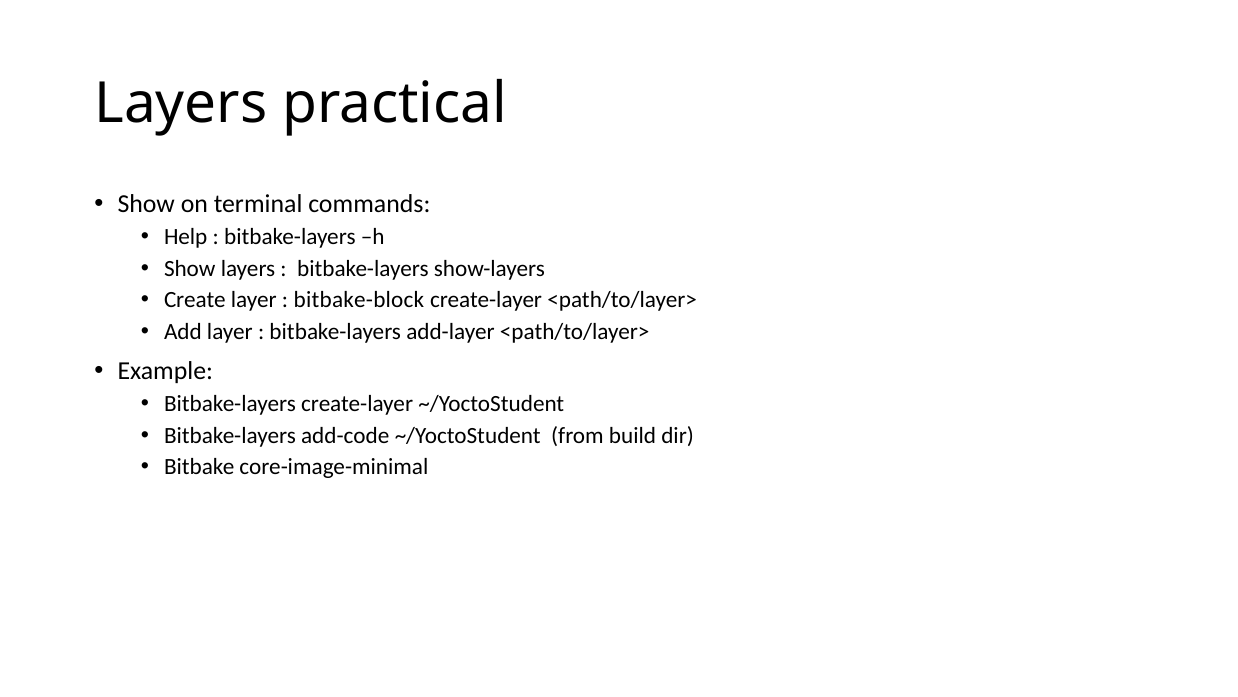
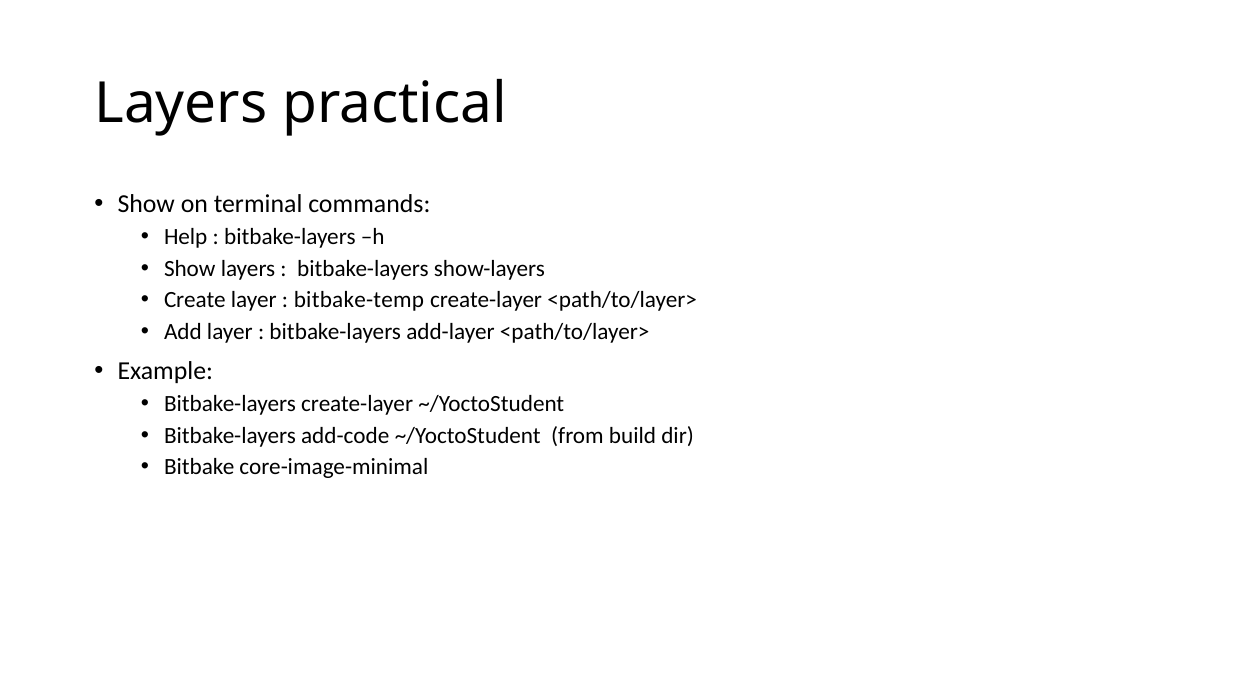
bitbake-block: bitbake-block -> bitbake-temp (359, 300)
